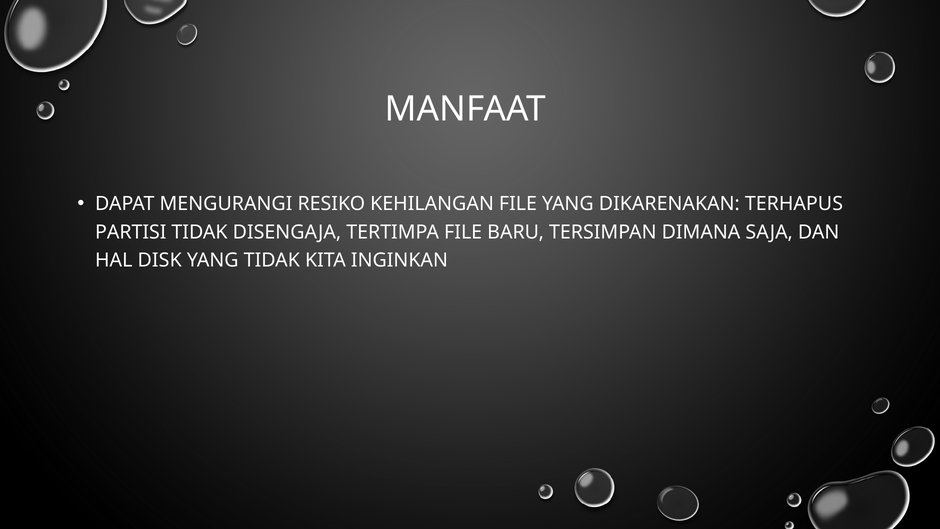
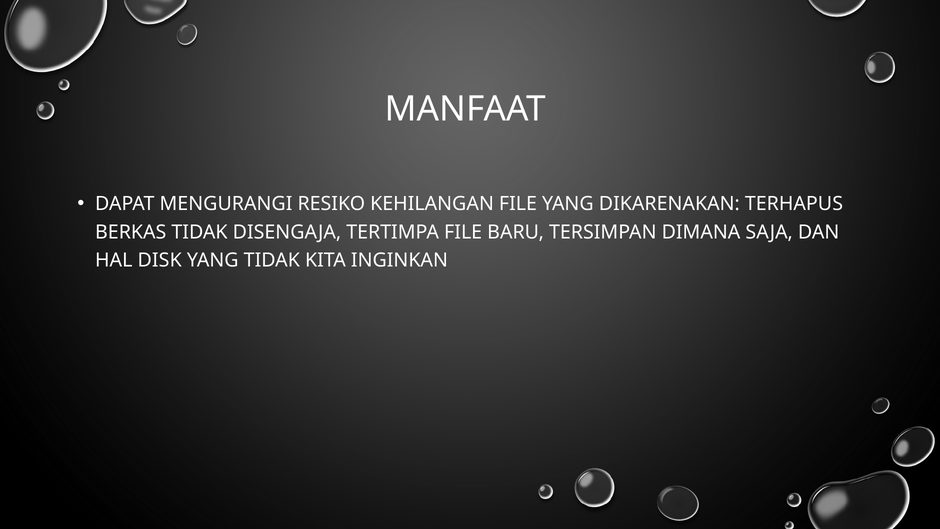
PARTISI: PARTISI -> BERKAS (131, 232)
